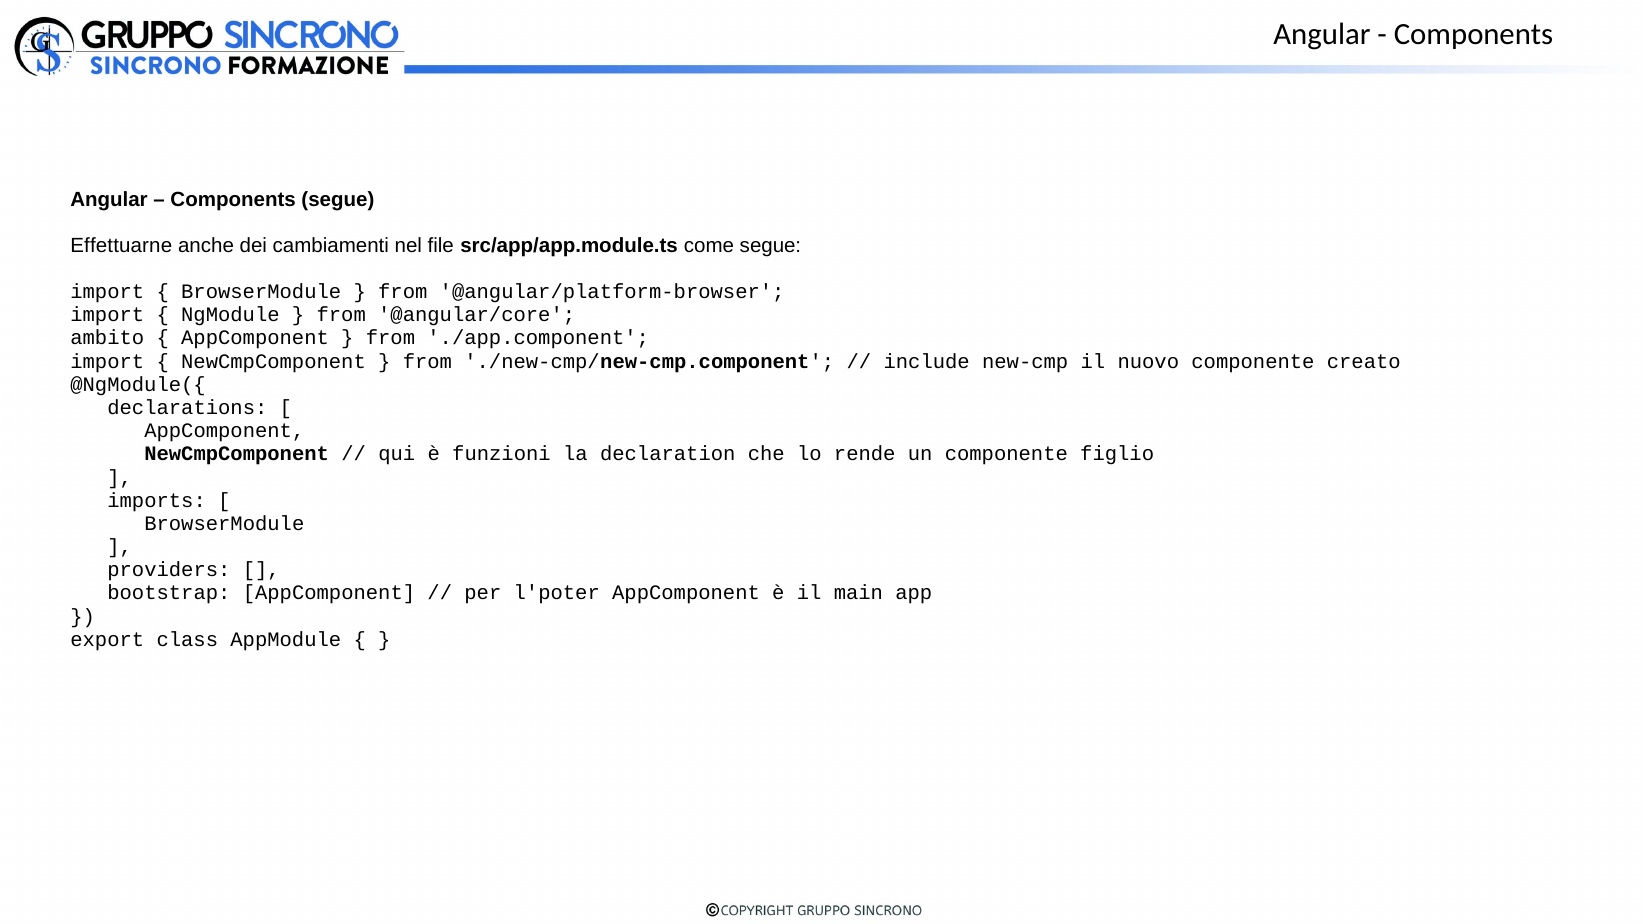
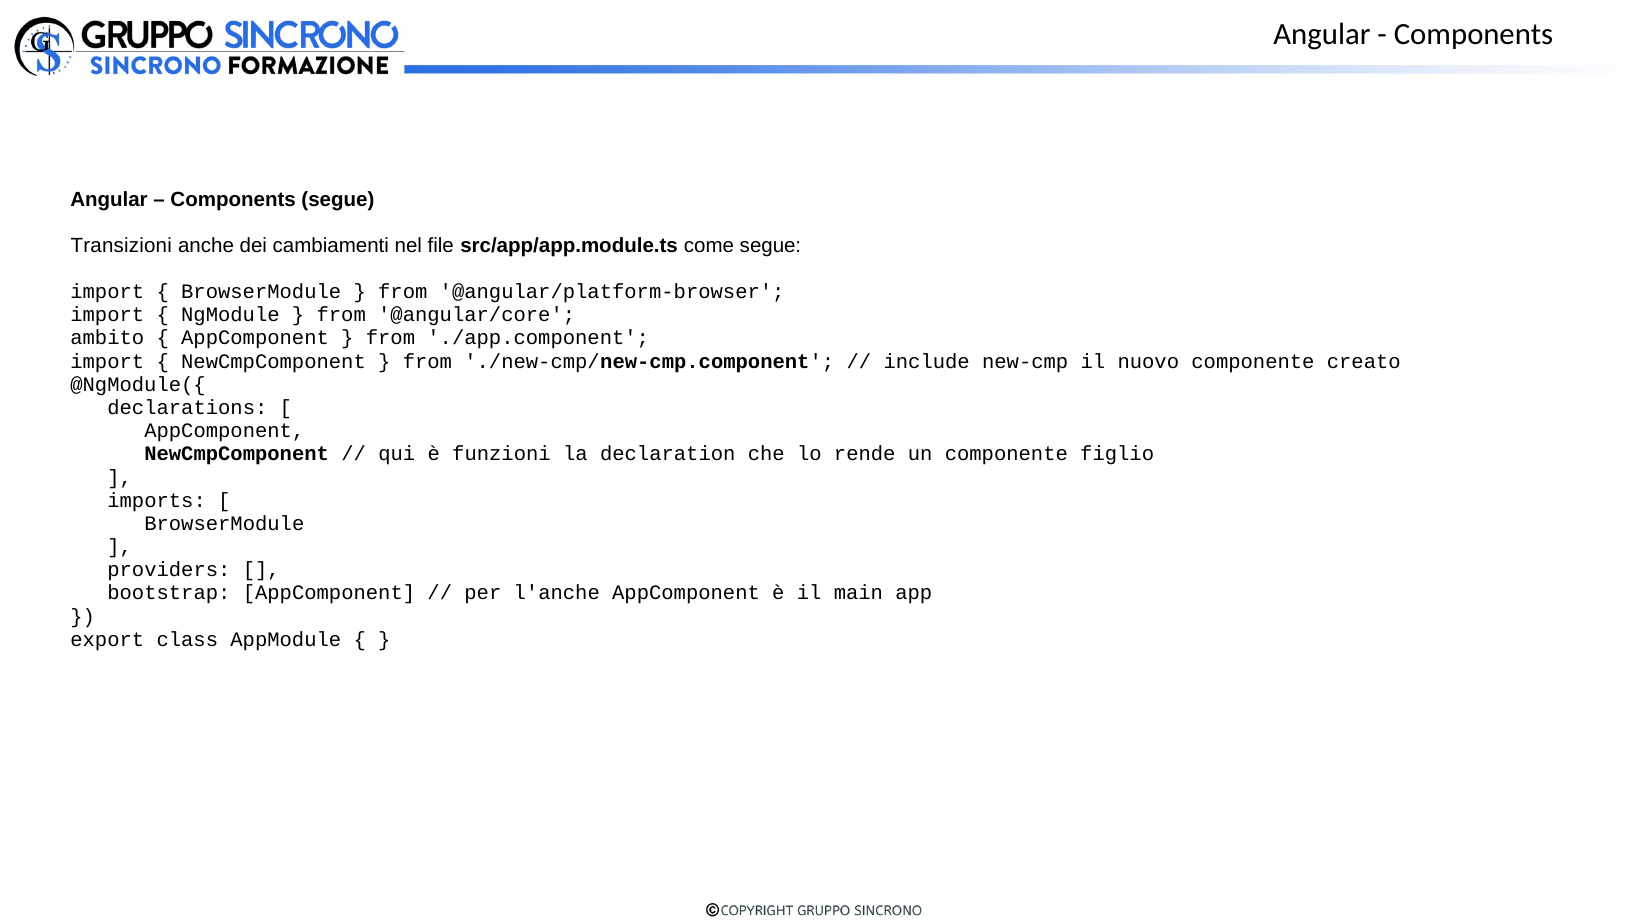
Effettuarne: Effettuarne -> Transizioni (121, 246)
l'poter: l'poter -> l'anche (557, 593)
